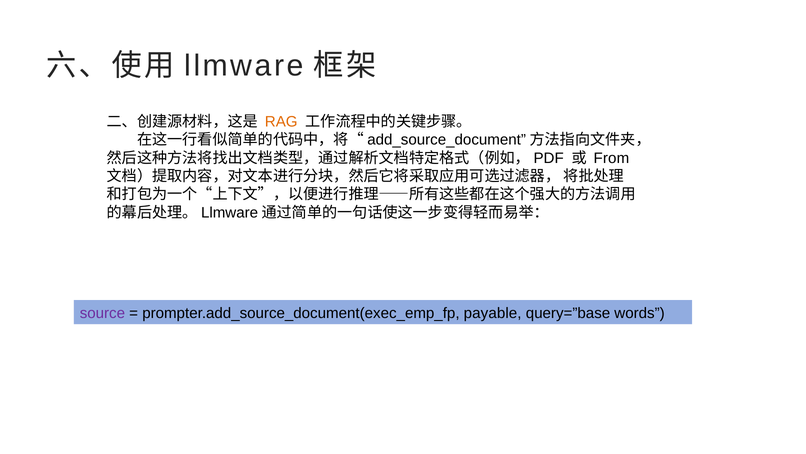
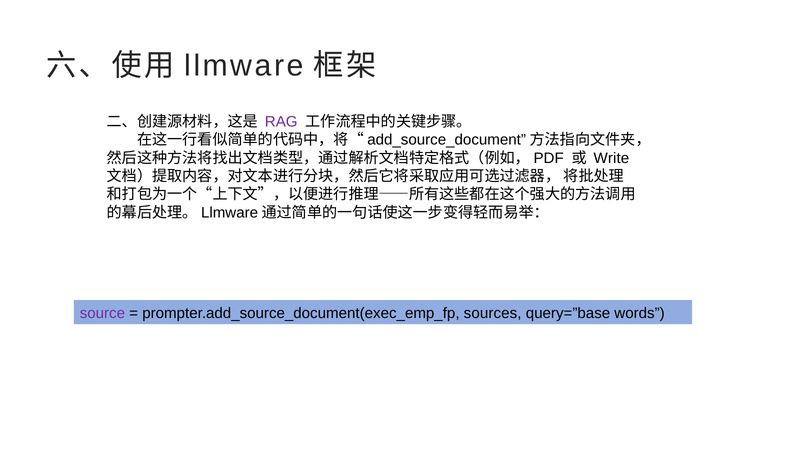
RAG colour: orange -> purple (281, 122)
From: From -> Write (611, 158)
payable: payable -> sources (493, 313)
